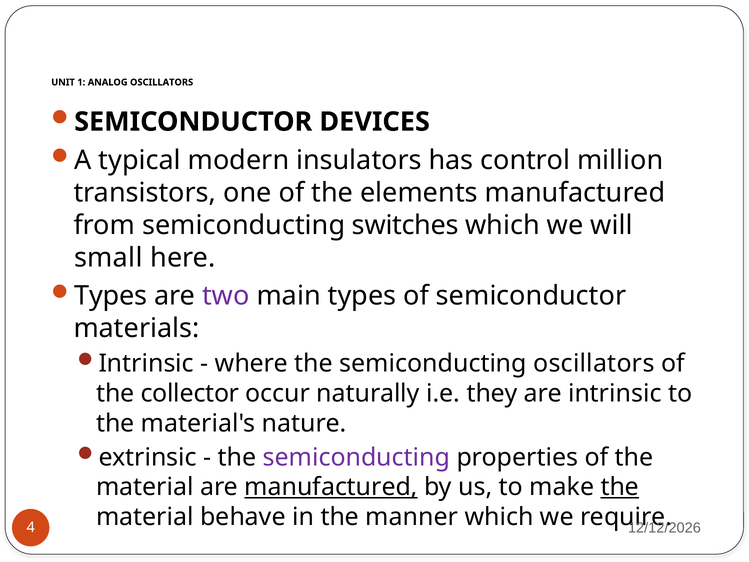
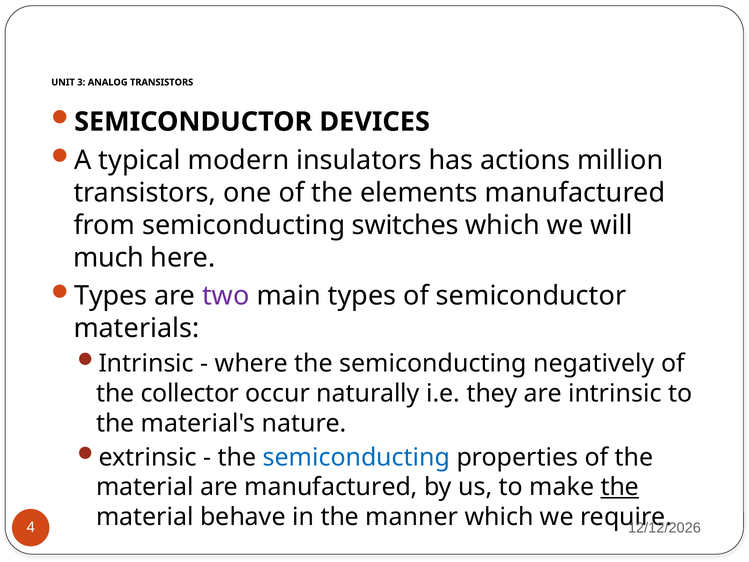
1: 1 -> 3 (81, 82)
ANALOG OSCILLATORS: OSCILLATORS -> TRANSISTORS (162, 82)
control: control -> actions (525, 160)
small: small -> much (109, 257)
semiconducting oscillators: oscillators -> negatively (594, 363)
semiconducting colour: purple -> blue (356, 457)
manufactured underline: present -> none (331, 487)
